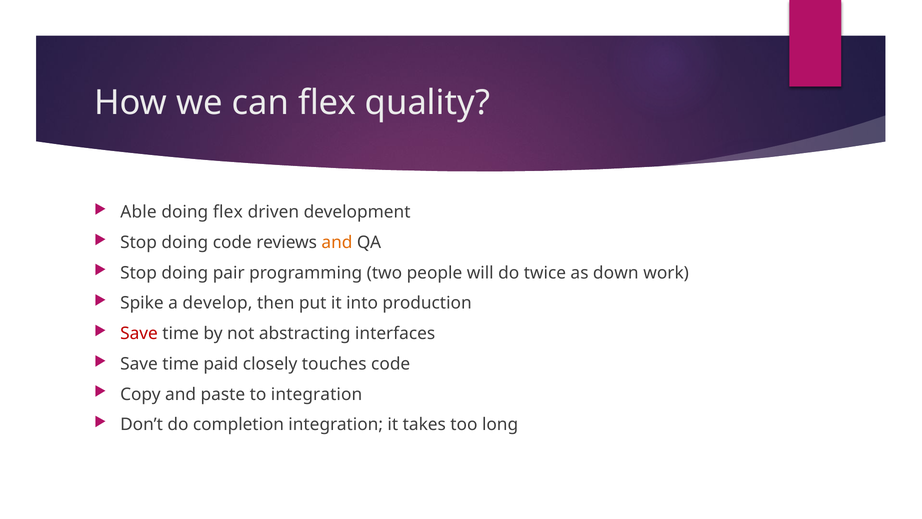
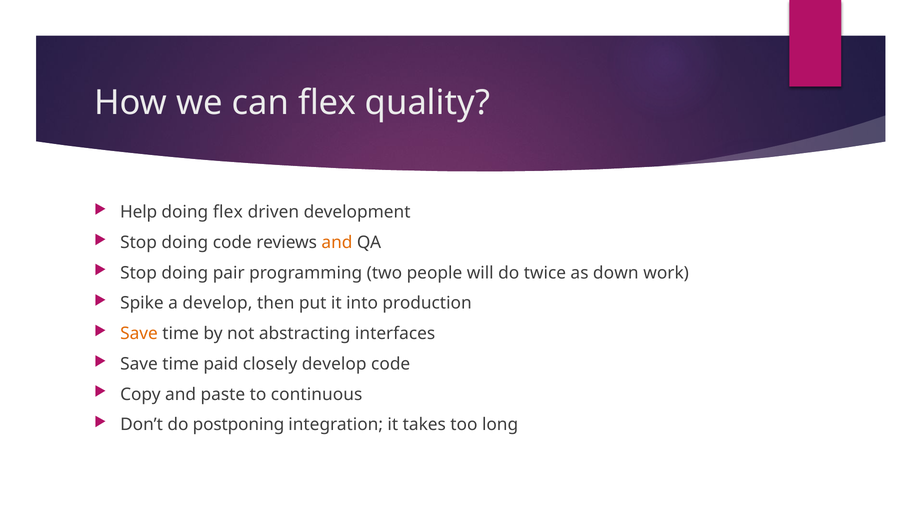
Able: Able -> Help (139, 212)
Save colour: red -> orange (139, 333)
closely touches: touches -> develop (334, 364)
to integration: integration -> continuous (317, 394)
completion: completion -> postponing (239, 424)
